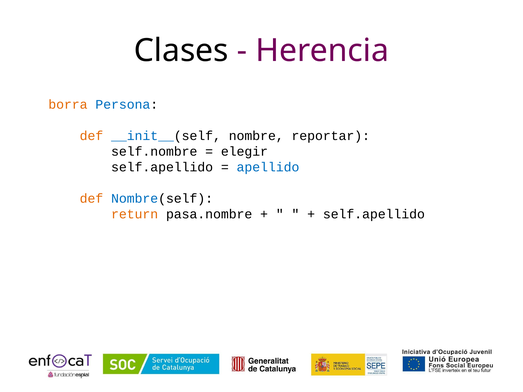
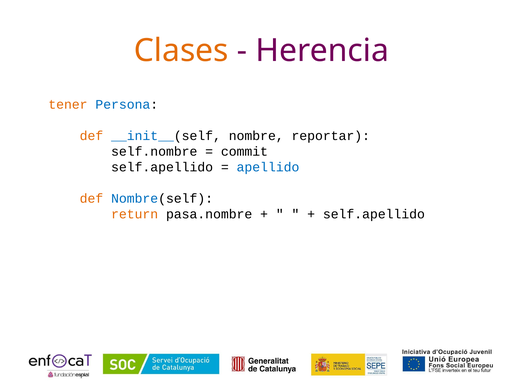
Clases colour: black -> orange (181, 51)
borra: borra -> tener (68, 104)
elegir: elegir -> commit (244, 152)
